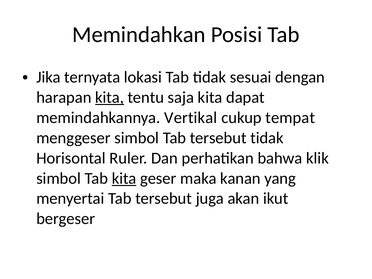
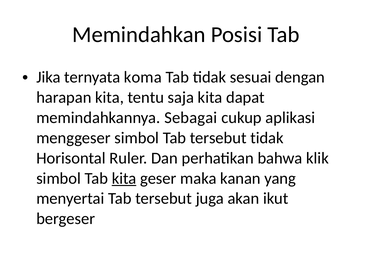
lokasi: lokasi -> koma (143, 77)
kita underline: present -> none (110, 97)
Vertikal: Vertikal -> Sebagai (191, 118)
tempat: tempat -> aplikasi (290, 118)
